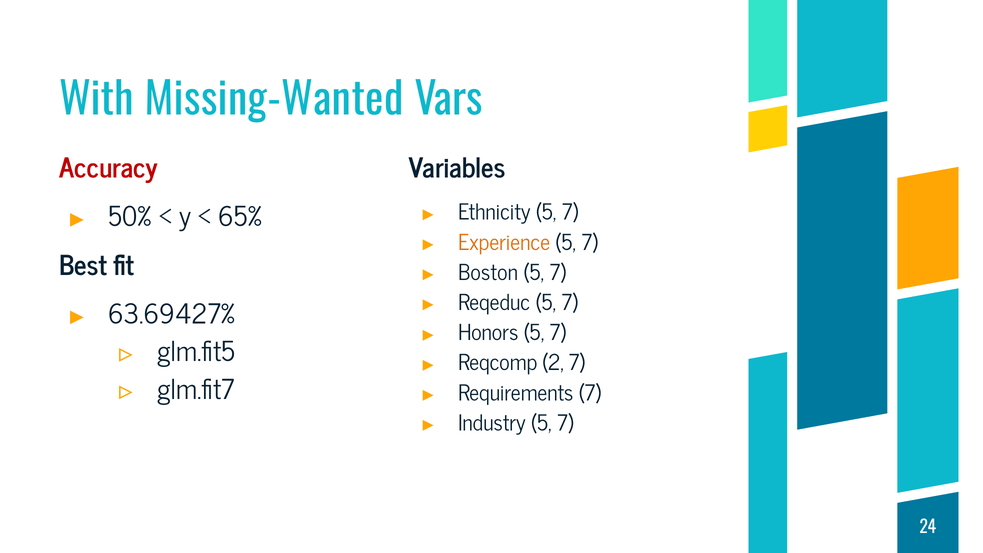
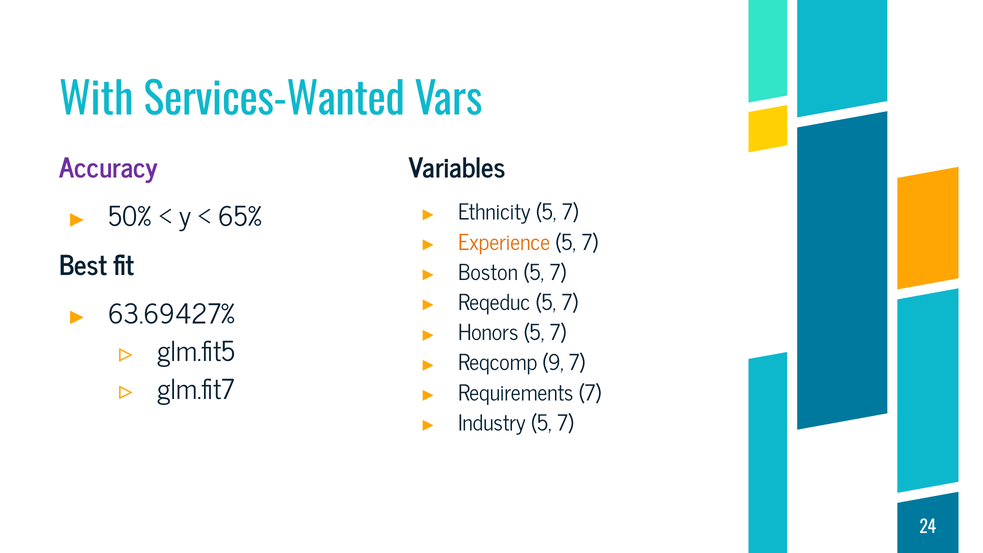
Missing-Wanted: Missing-Wanted -> Services-Wanted (275, 100)
Accuracy colour: red -> purple (108, 169)
2: 2 -> 9 (553, 363)
